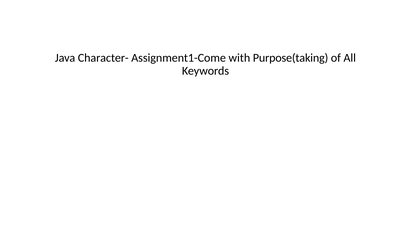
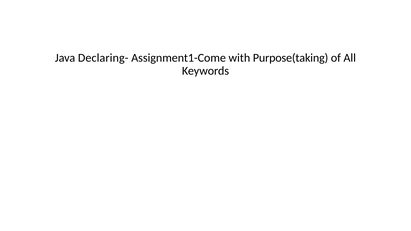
Character-: Character- -> Declaring- (103, 58)
